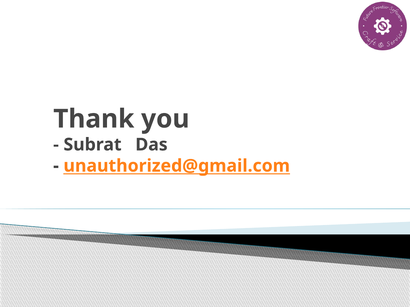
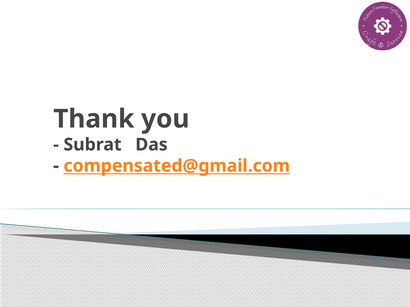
unauthorized@gmail.com: unauthorized@gmail.com -> compensated@gmail.com (177, 166)
